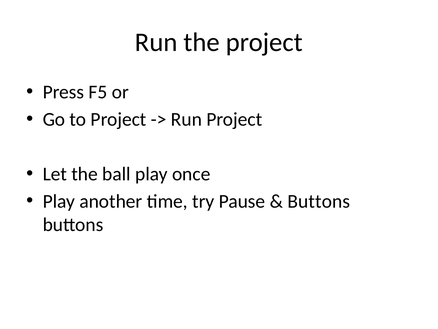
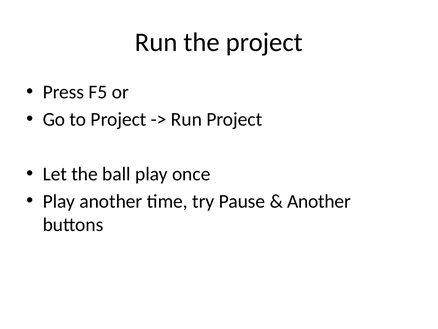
Buttons: Buttons -> Another (319, 201)
